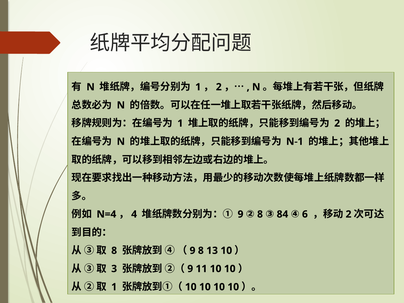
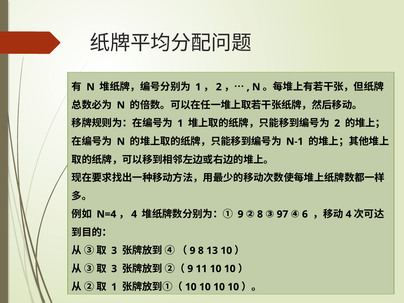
2: 2 -> 4 (349, 214)
84: 84 -> 97 (282, 214)
8: 8 -> 3 (114, 251)
